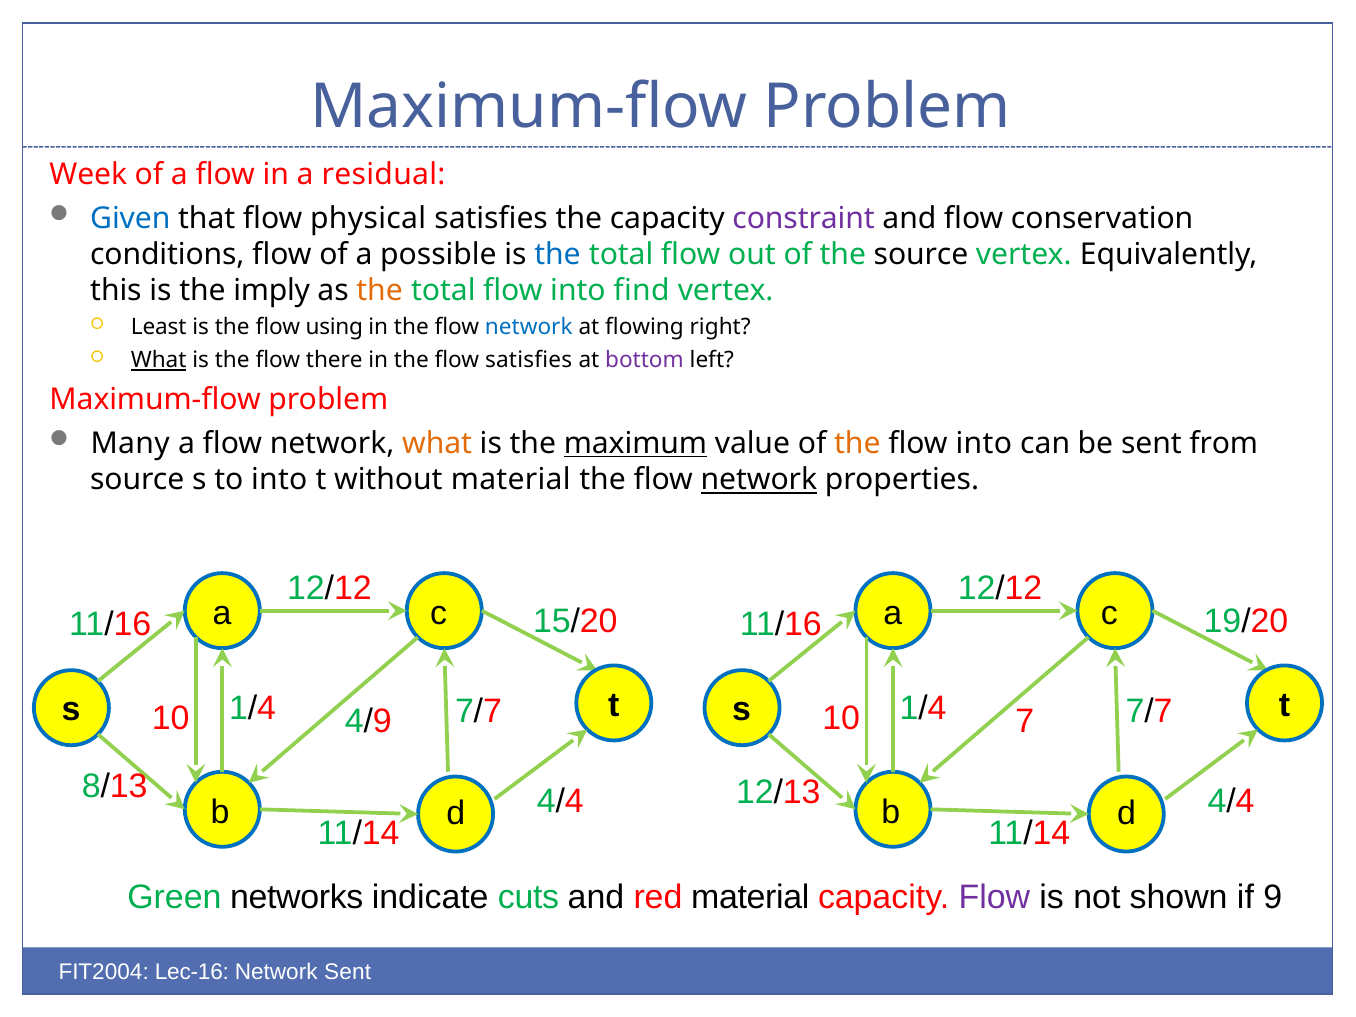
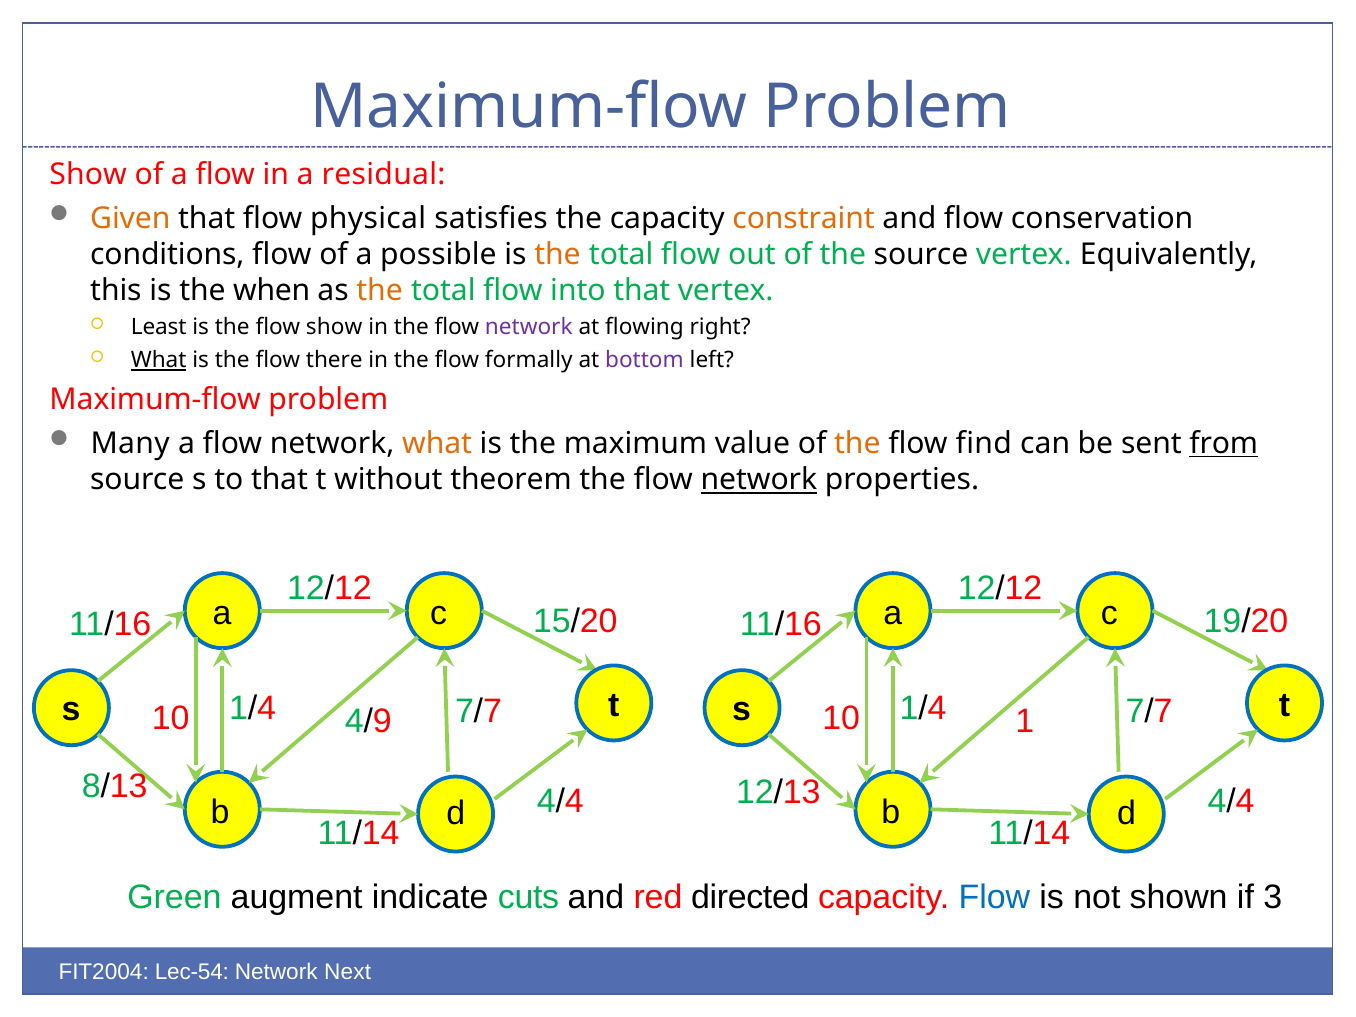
Week: Week -> Show (88, 175)
Given colour: blue -> orange (130, 218)
constraint colour: purple -> orange (804, 218)
the colour: blue -> orange (557, 255)
imply: imply -> when (272, 291)
into find: find -> that (642, 291)
flow using: using -> show (334, 327)
network colour: blue -> purple (529, 327)
flow satisfies: satisfies -> formally (529, 360)
maximum underline: present -> none (635, 444)
into: into -> find (984, 444)
from underline: none -> present (1224, 444)
to into: into -> that (279, 480)
without material: material -> theorem (511, 480)
7: 7 -> 1 (1025, 721)
networks: networks -> augment (297, 897)
red material: material -> directed (750, 897)
Flow colour: purple -> blue (994, 897)
9: 9 -> 3 (1273, 897)
Lec-16: Lec-16 -> Lec-54 (192, 972)
Network Sent: Sent -> Next (348, 972)
